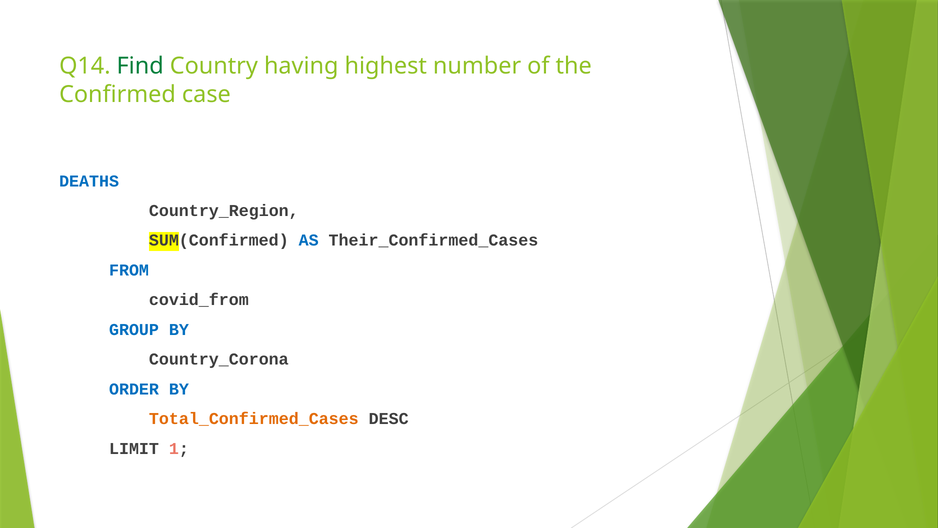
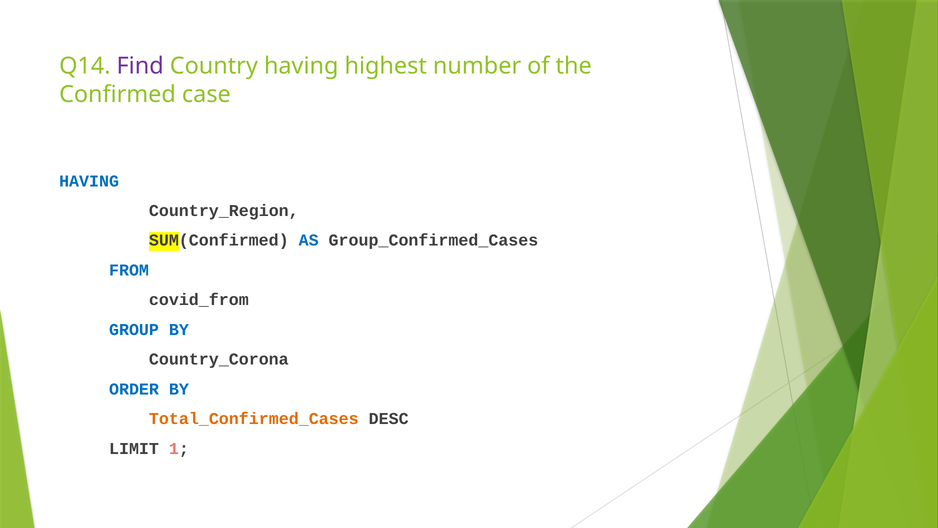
Find colour: green -> purple (140, 66)
DEATHS: DEATHS -> HAVING (89, 181)
Their_Confirmed_Cases: Their_Confirmed_Cases -> Group_Confirmed_Cases (433, 240)
